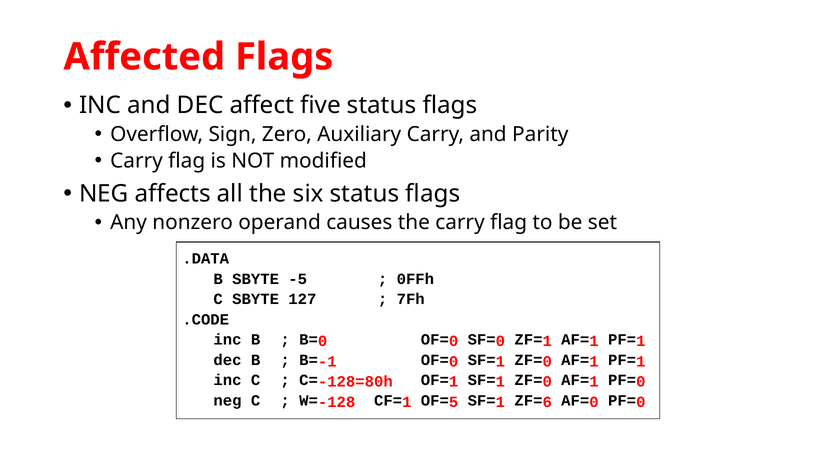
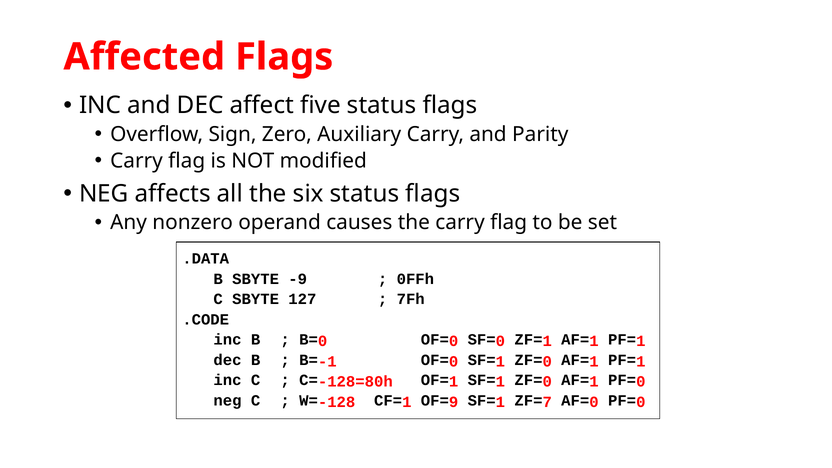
-5: -5 -> -9 (298, 279)
5: 5 -> 9 (454, 402)
6: 6 -> 7 (547, 402)
